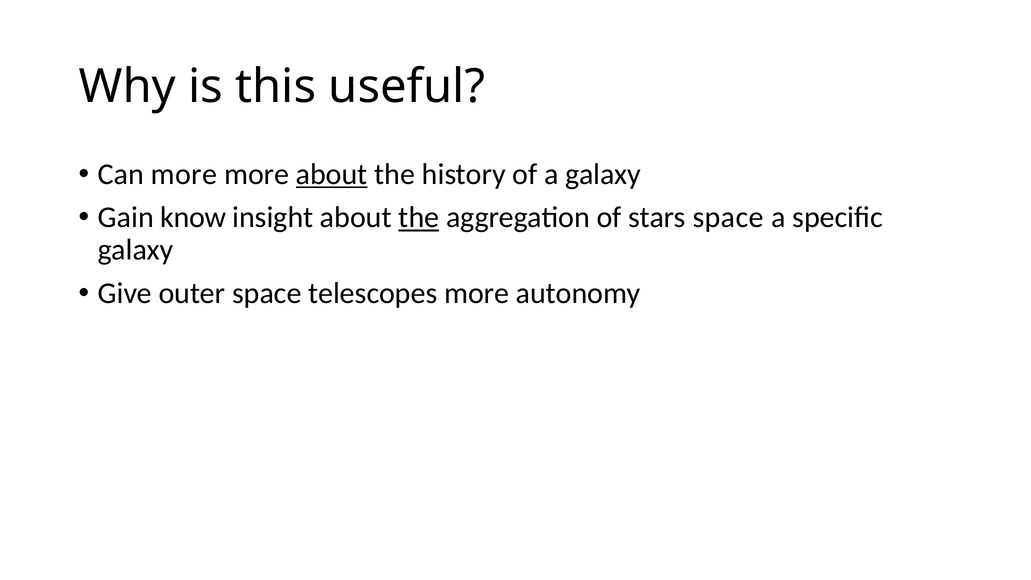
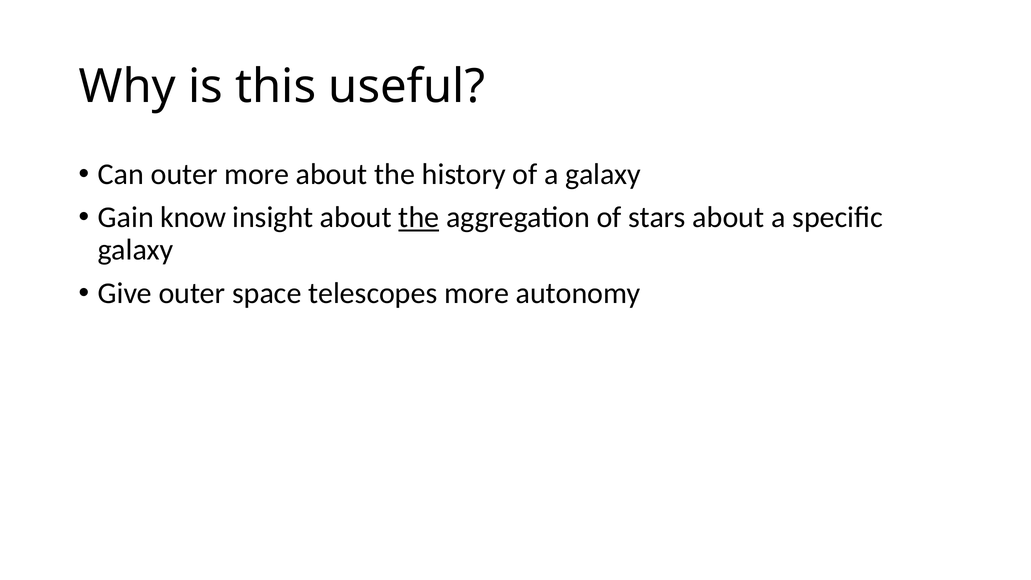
Can more: more -> outer (184, 174)
about underline: present -> none (332, 174)
stars space: space -> about (728, 218)
